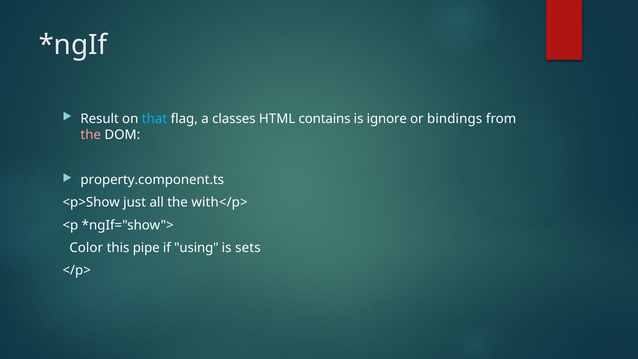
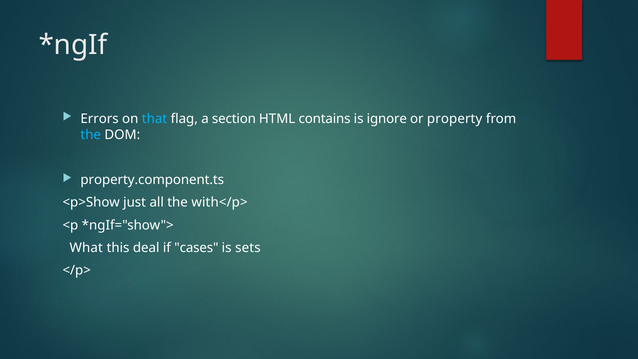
Result: Result -> Errors (100, 119)
classes: classes -> section (234, 119)
bindings: bindings -> property (455, 119)
the colour: pink -> light blue (91, 135)
Color: Color -> What (86, 248)
pipe: pipe -> deal (146, 248)
using: using -> cases (196, 248)
